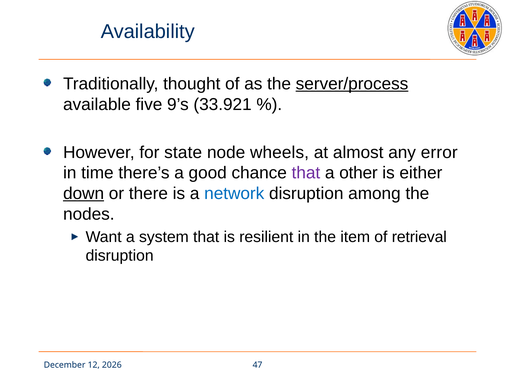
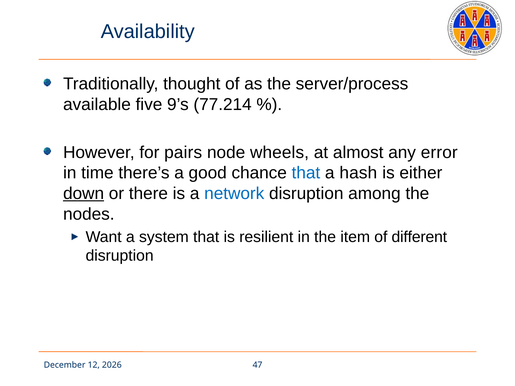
server/process underline: present -> none (352, 84)
33.921: 33.921 -> 77.214 (223, 104)
state: state -> pairs (183, 152)
that colour: purple -> blue (306, 173)
other: other -> hash (358, 173)
retrieval: retrieval -> different (419, 237)
